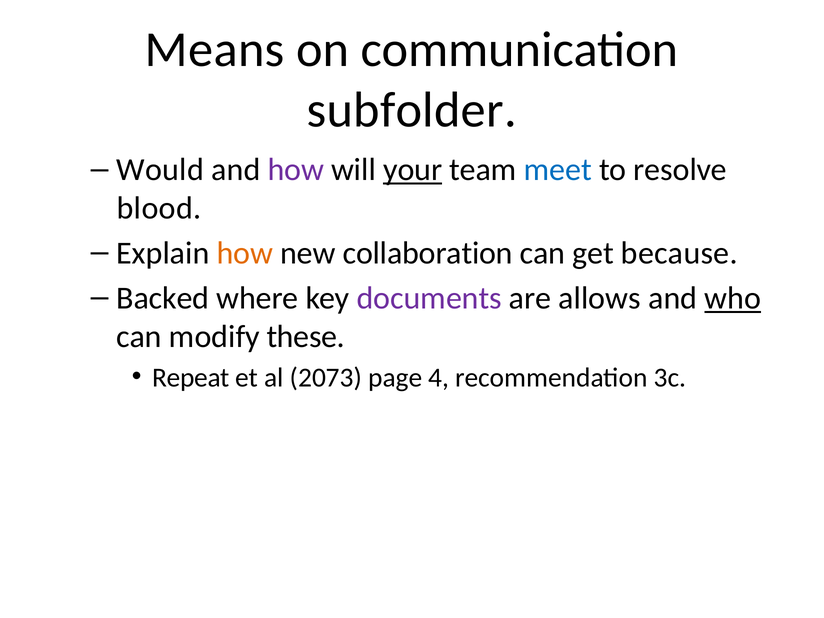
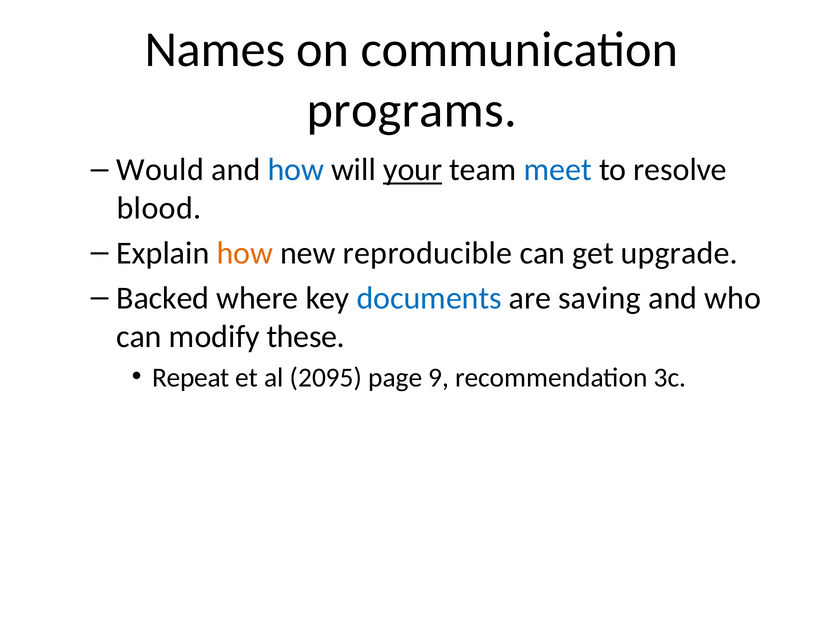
Means: Means -> Names (215, 50)
subfolder: subfolder -> programs (412, 110)
how colour: purple -> blue (296, 170)
collaboration: collaboration -> reproducible (428, 253)
because: because -> upgrade (679, 253)
documents colour: purple -> blue (429, 298)
allows: allows -> saving (600, 298)
who underline: present -> none (733, 298)
2073: 2073 -> 2095 (326, 377)
4: 4 -> 9 (439, 377)
